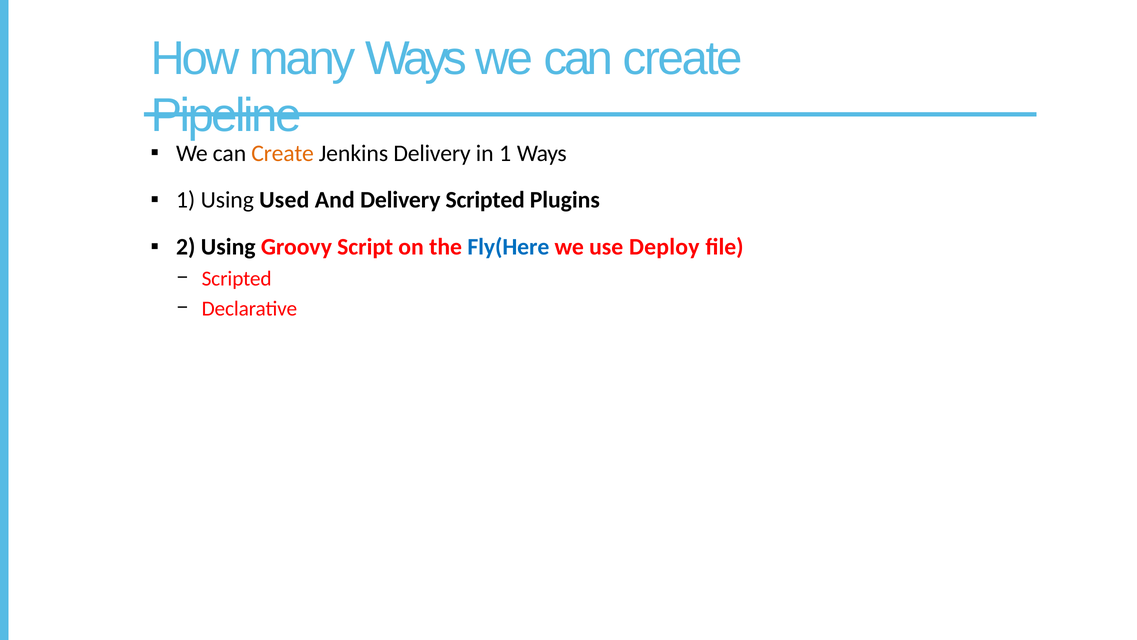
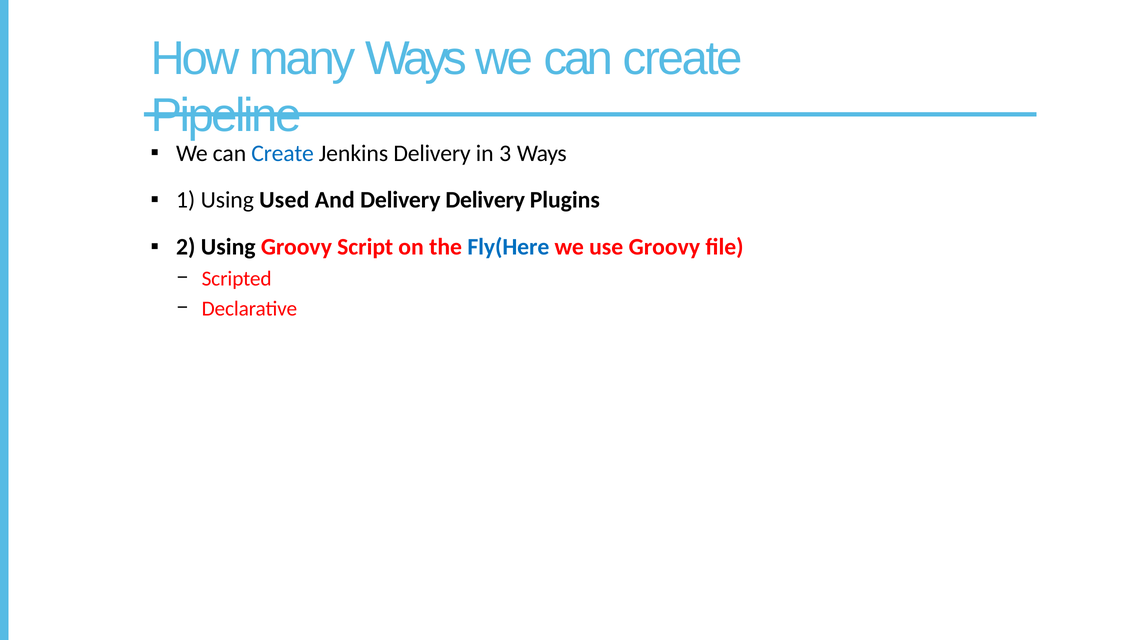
Create colour: orange -> blue (283, 153)
in 1: 1 -> 3 (505, 153)
Delivery Scripted: Scripted -> Delivery (485, 200)
use Deploy: Deploy -> Groovy (664, 247)
